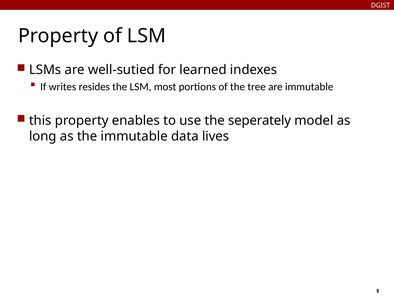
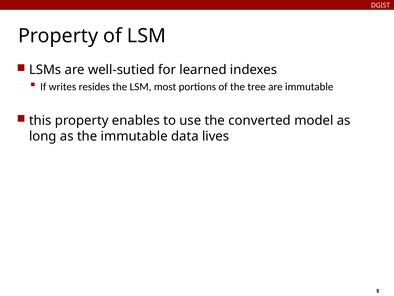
seperately: seperately -> converted (260, 120)
